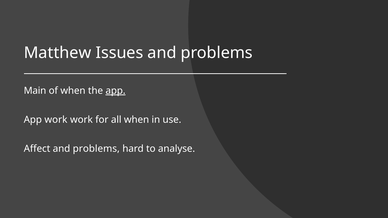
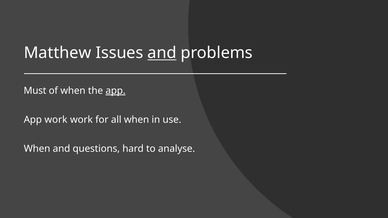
and underline: none -> present (162, 53)
Main: Main -> Must (35, 91)
Affect: Affect -> When (37, 149)
problems: problems -> questions (96, 149)
